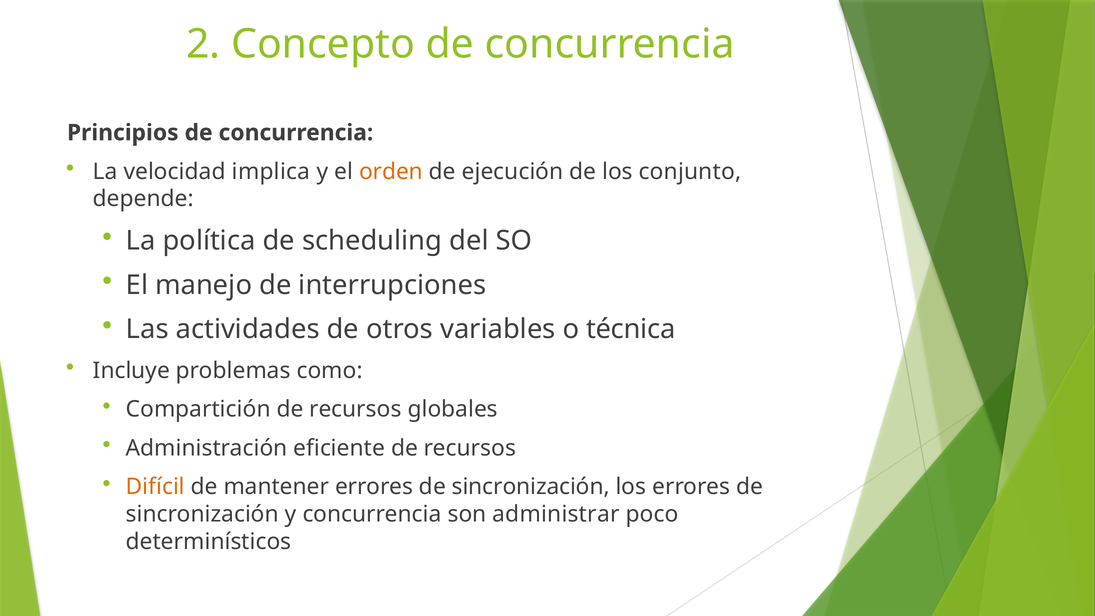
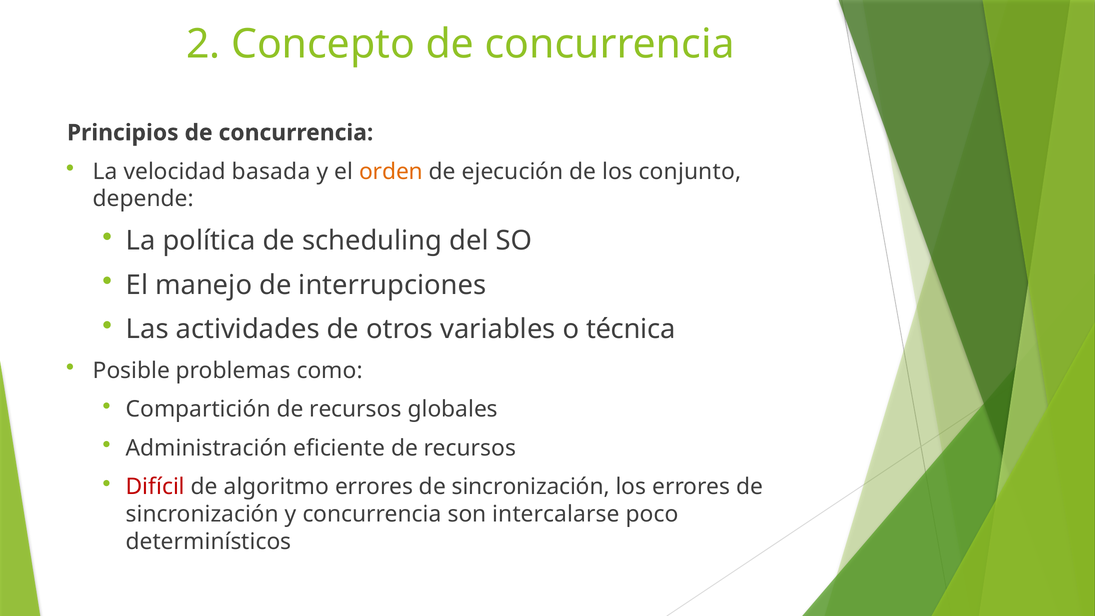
implica: implica -> basada (271, 172)
Incluye: Incluye -> Posible (131, 370)
Difícil colour: orange -> red (155, 487)
mantener: mantener -> algoritmo (276, 487)
administrar: administrar -> intercalarse (556, 514)
